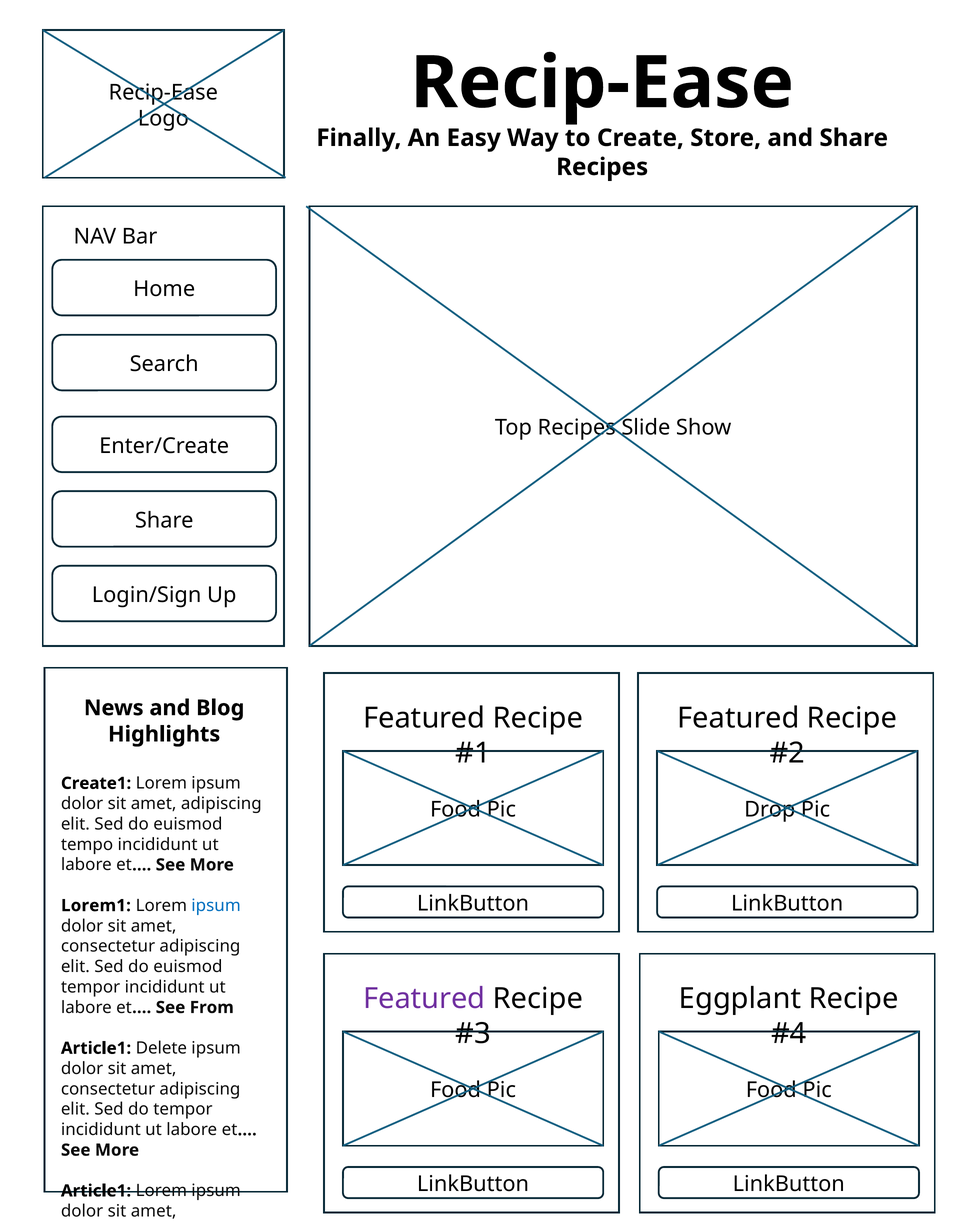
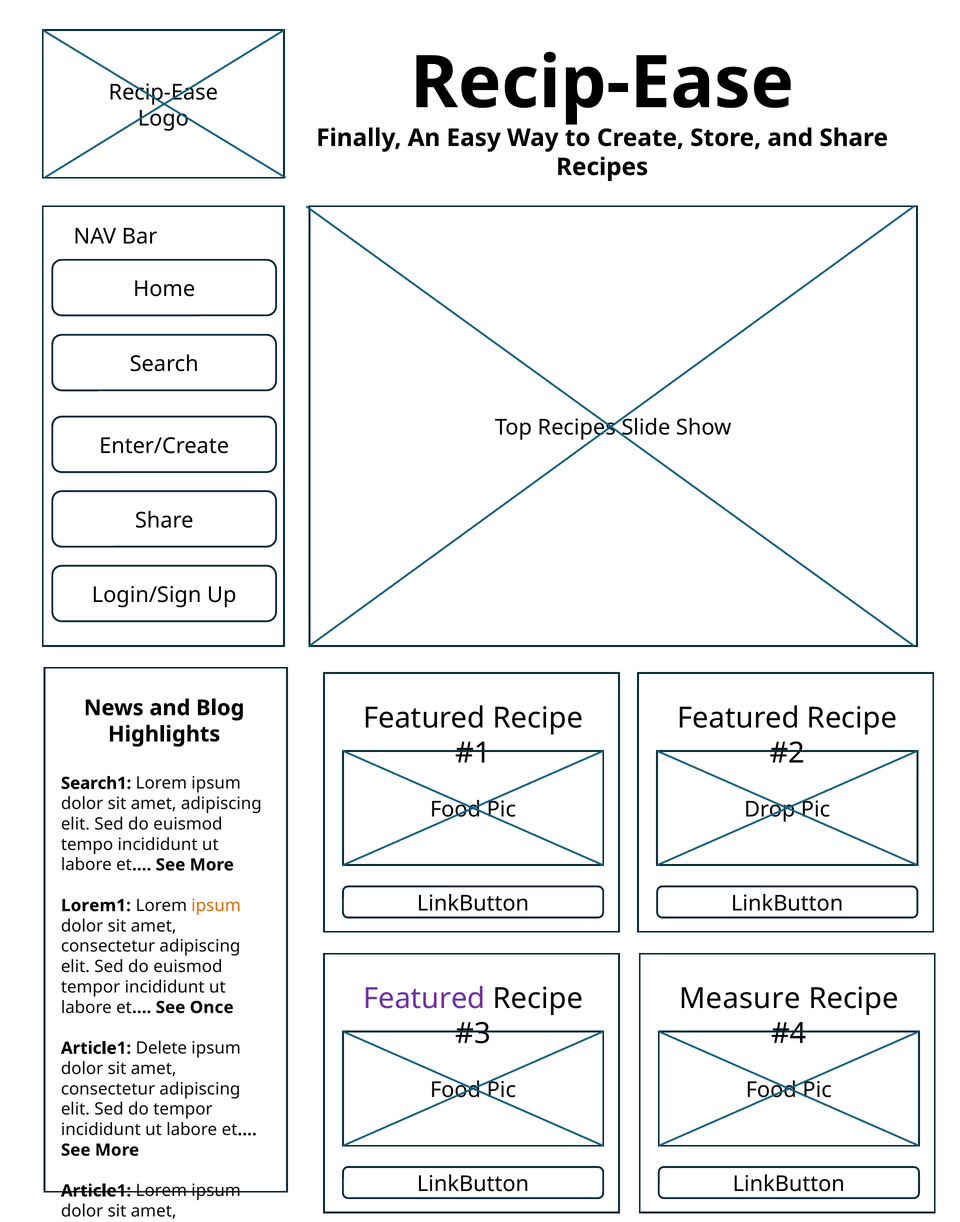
Create1: Create1 -> Search1 (96, 783)
ipsum colour: blue -> orange (216, 905)
Eggplant: Eggplant -> Measure (740, 999)
From: From -> Once (212, 1007)
